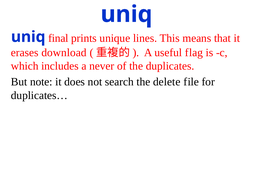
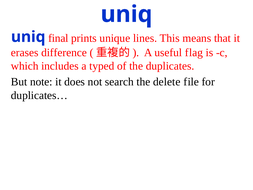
download: download -> difference (64, 52)
never: never -> typed (102, 66)
